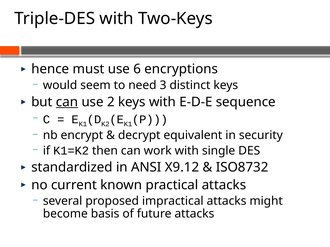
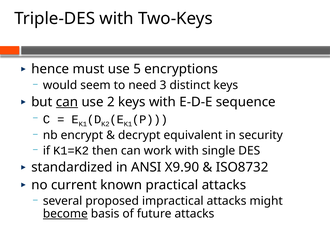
6: 6 -> 5 (137, 69)
X9.12: X9.12 -> X9.90 (182, 168)
become underline: none -> present (65, 214)
